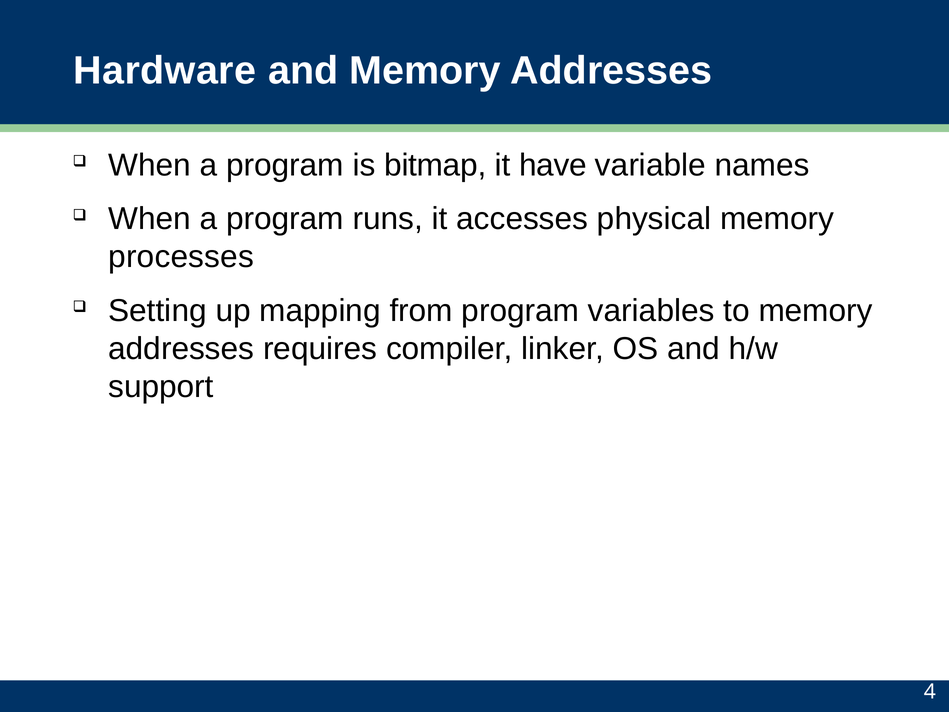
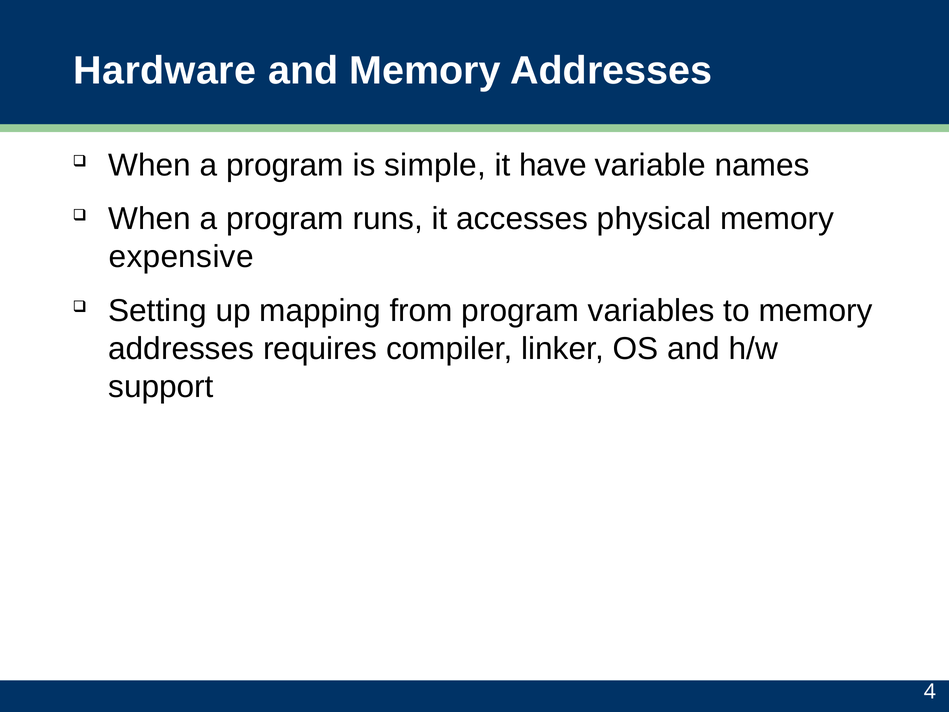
bitmap: bitmap -> simple (435, 165)
processes: processes -> expensive (181, 257)
